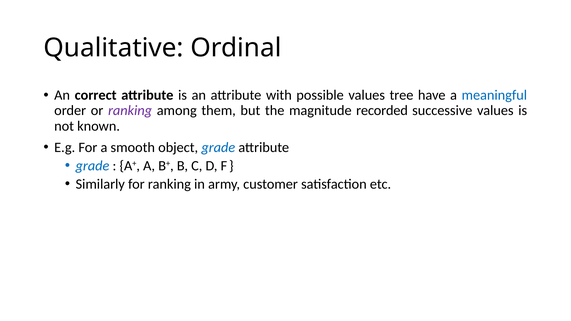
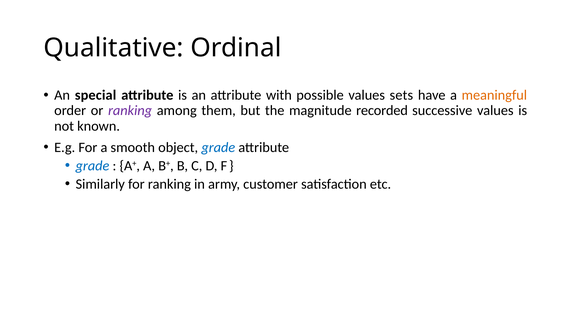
correct: correct -> special (96, 95)
tree: tree -> sets (401, 95)
meaningful colour: blue -> orange (494, 95)
